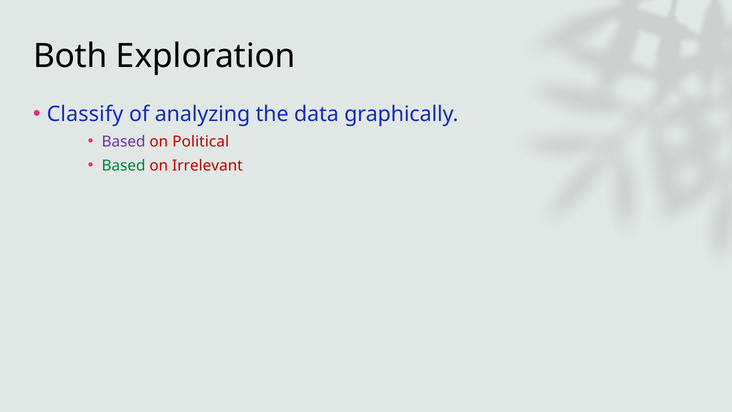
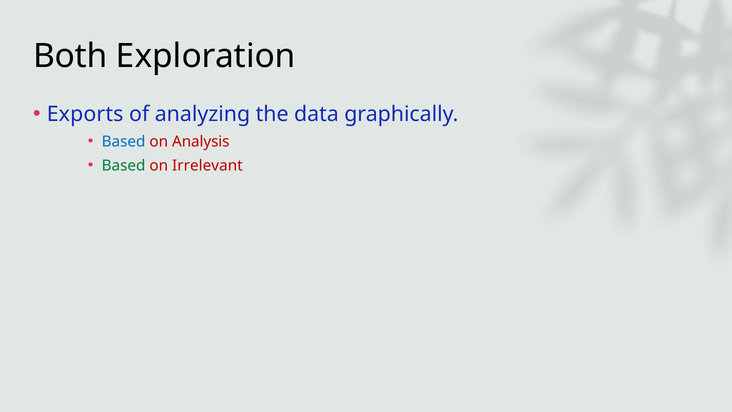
Classify: Classify -> Exports (85, 114)
Based colour: purple -> blue (124, 142)
Political: Political -> Analysis (201, 142)
